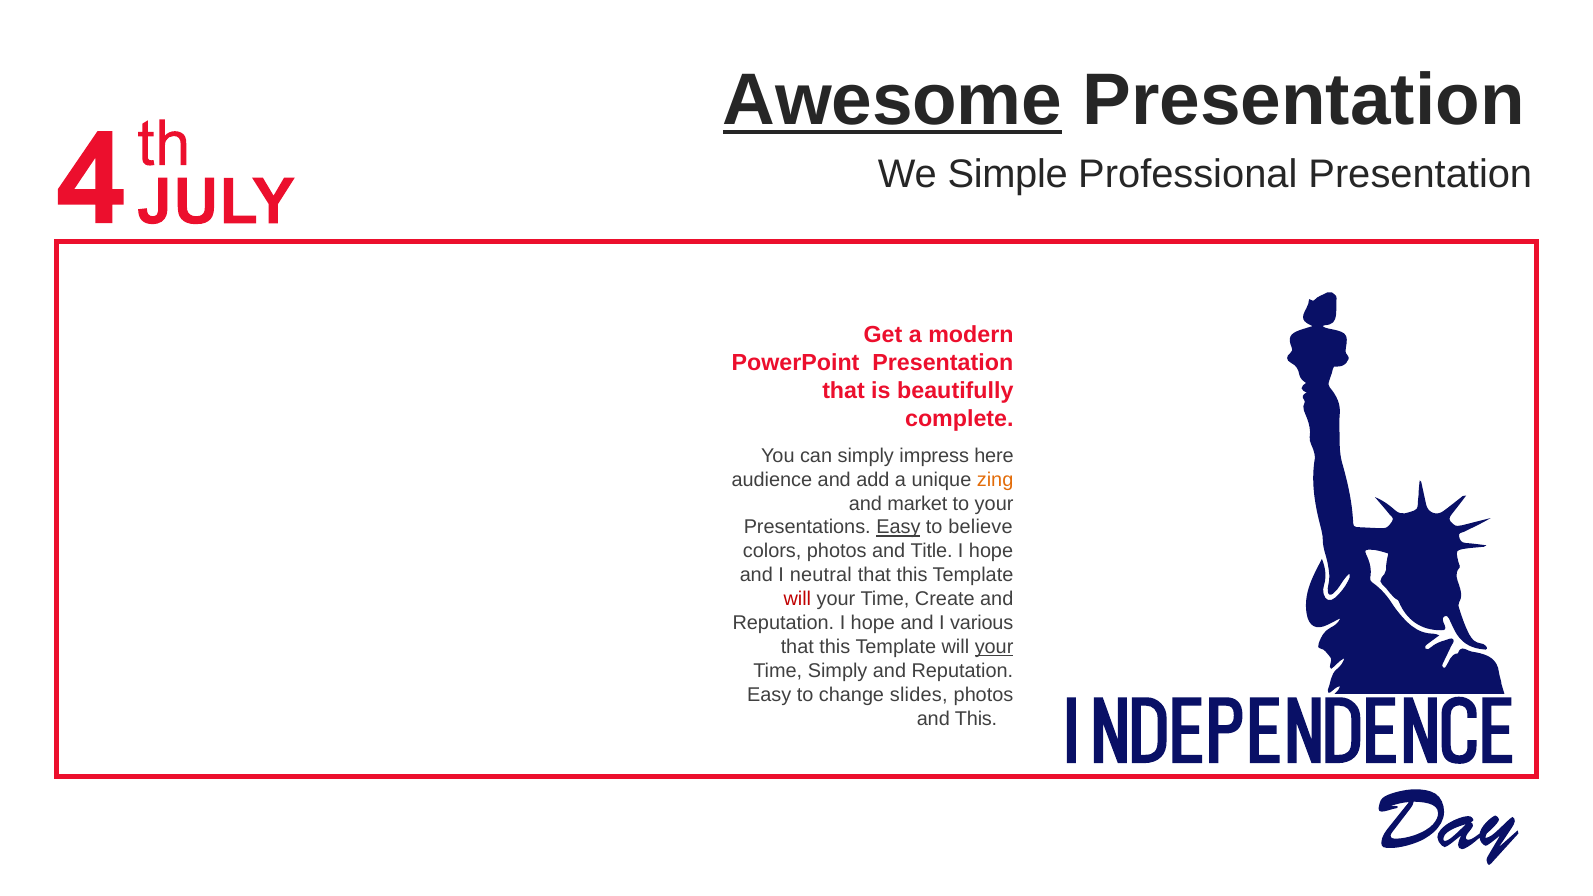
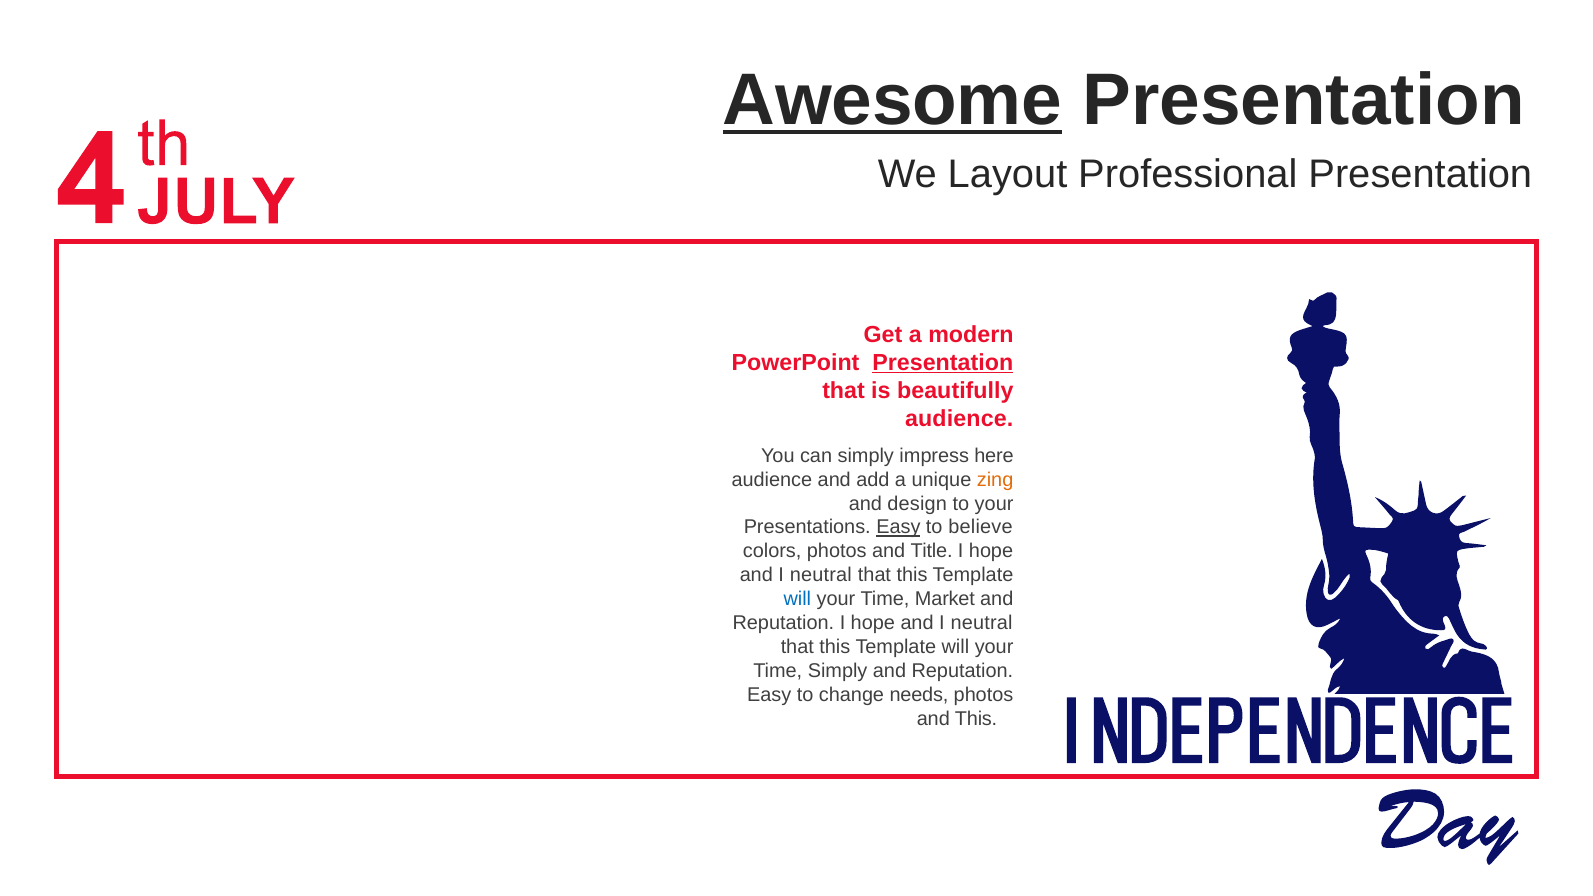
Simple: Simple -> Layout (1007, 175)
Presentation underline: none -> present (943, 363)
complete: complete -> audience (959, 418)
market: market -> design (917, 504)
will colour: red -> blue (797, 599)
Create: Create -> Market (945, 599)
various: various -> neutral (982, 623)
your underline: present -> none (994, 647)
slides: slides -> needs (919, 695)
